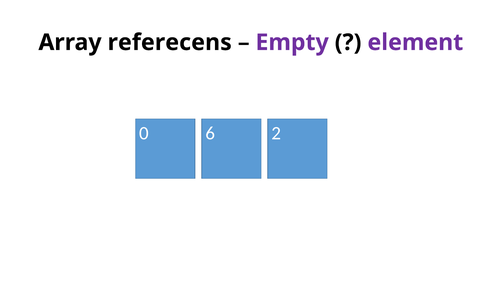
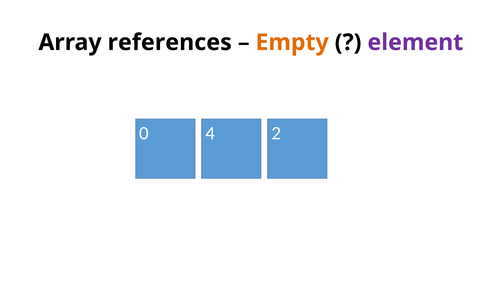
referecens: referecens -> references (170, 42)
Empty colour: purple -> orange (292, 42)
6: 6 -> 4 (210, 133)
